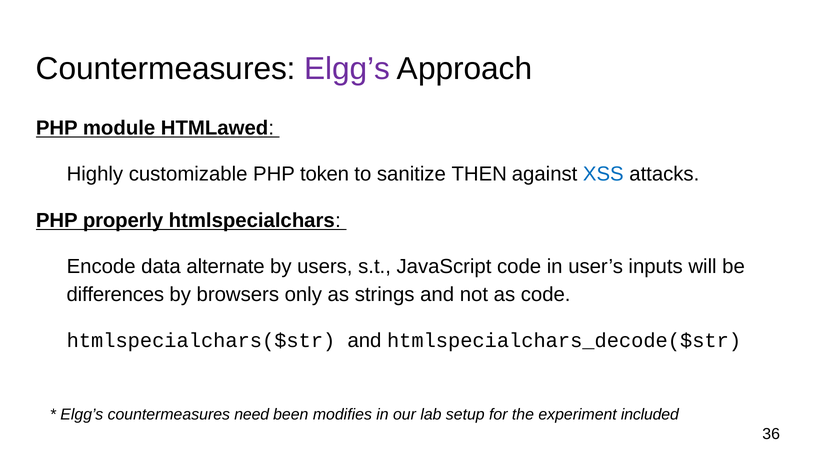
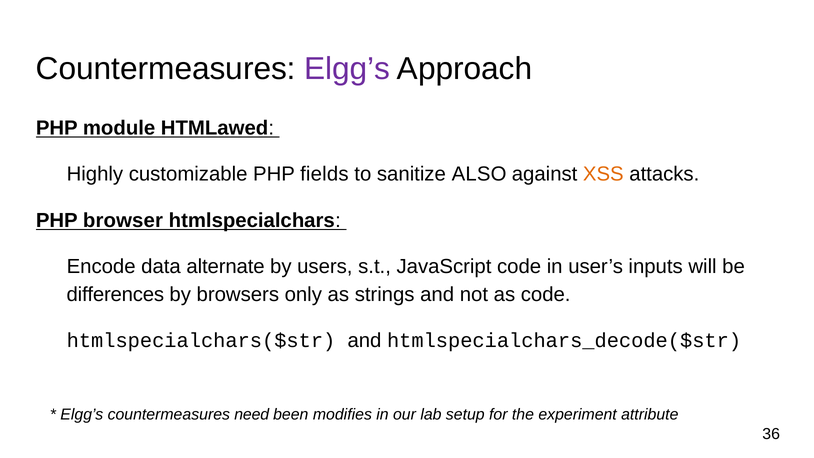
token: token -> fields (324, 174)
THEN: THEN -> ALSO (479, 174)
XSS colour: blue -> orange (603, 174)
properly: properly -> browser (123, 220)
included: included -> attribute (650, 414)
